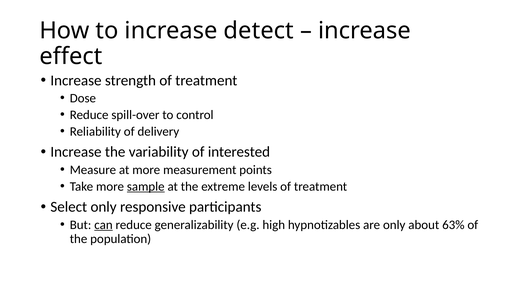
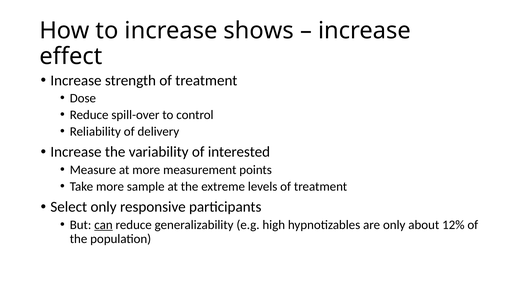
detect: detect -> shows (259, 31)
sample underline: present -> none (146, 186)
63%: 63% -> 12% (453, 225)
